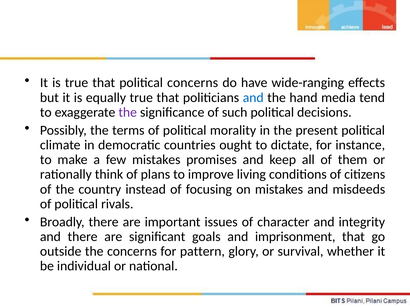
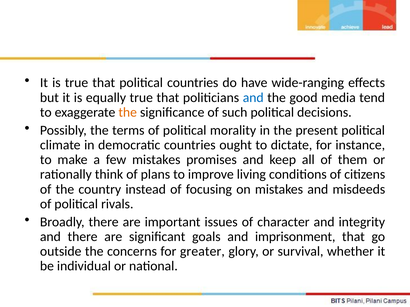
political concerns: concerns -> countries (193, 83)
hand: hand -> good (303, 98)
the colour: purple -> orange (128, 112)
pattern: pattern -> greater (202, 252)
